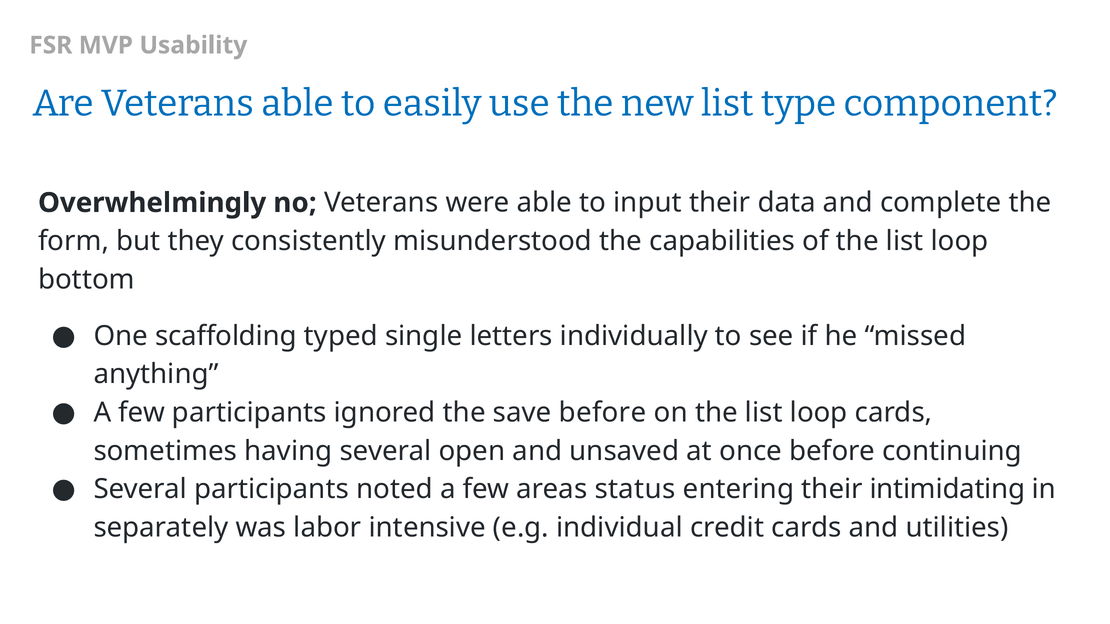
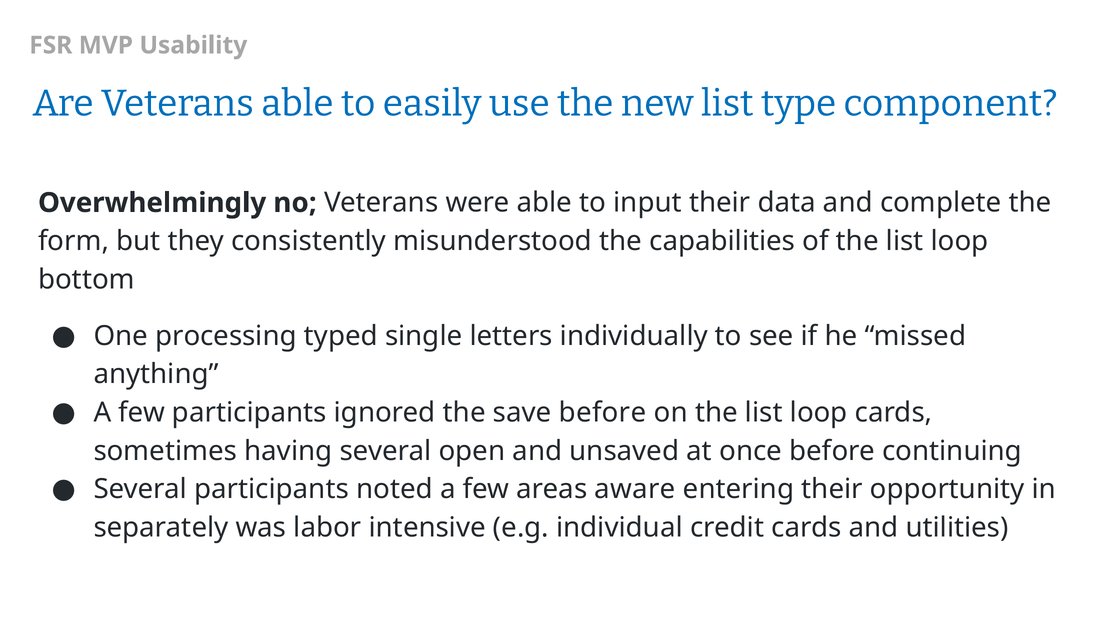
scaffolding: scaffolding -> processing (226, 336)
status: status -> aware (635, 489)
intimidating: intimidating -> opportunity (947, 489)
